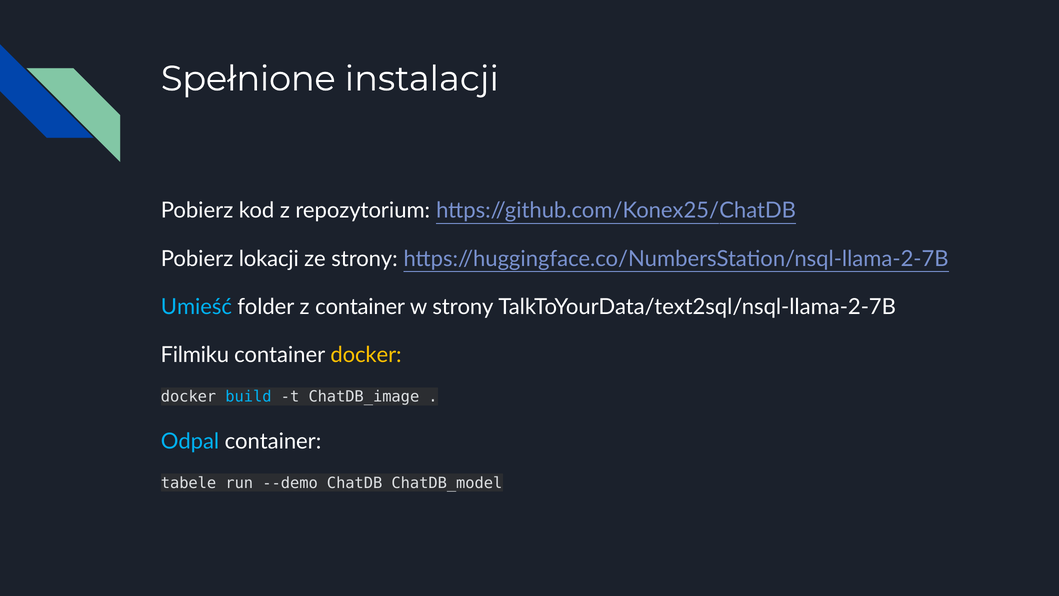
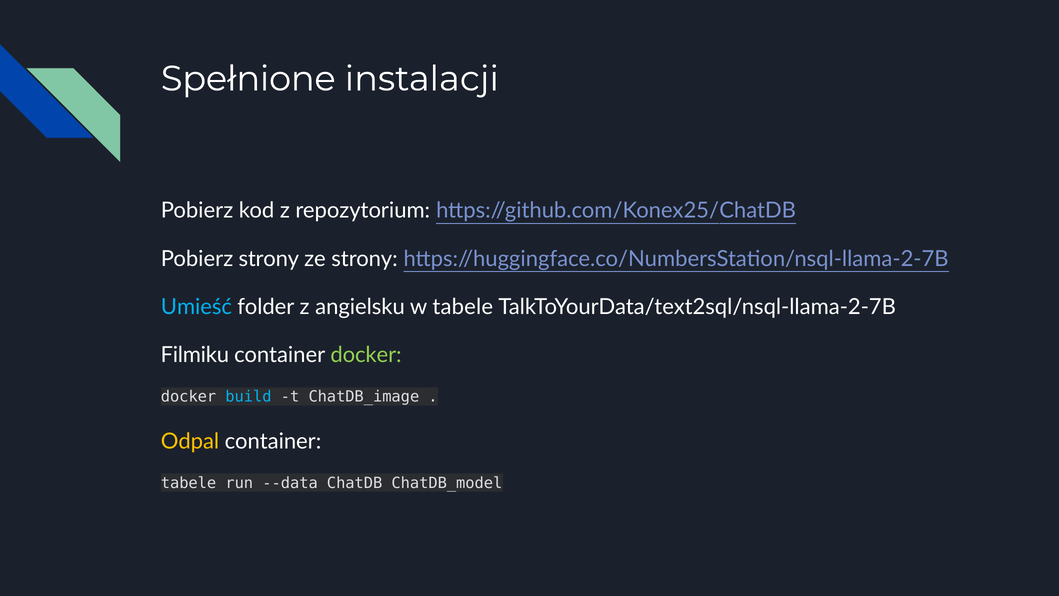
Pobierz lokacji: lokacji -> strony (269, 259)
z container: container -> angielsku (360, 307)
w strony: strony -> tabele (463, 307)
docker colour: yellow -> light green (366, 355)
Odpal colour: light blue -> yellow (190, 441)
--demo: --demo -> --data (290, 483)
